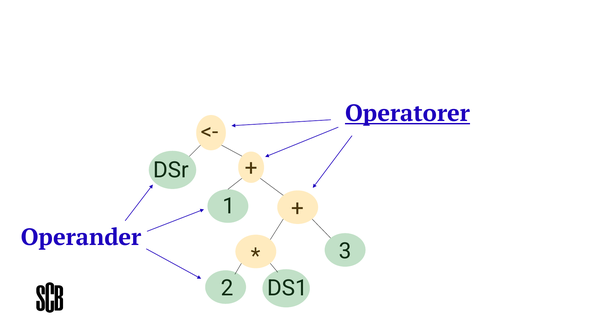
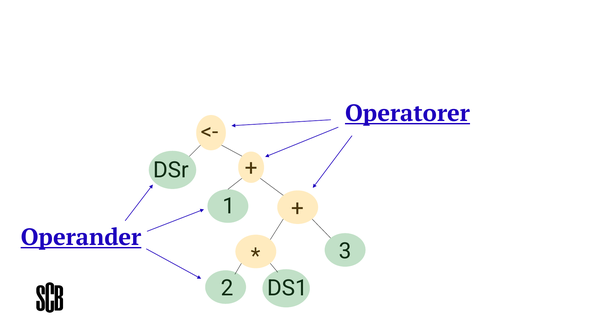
Operander underline: none -> present (81, 238)
